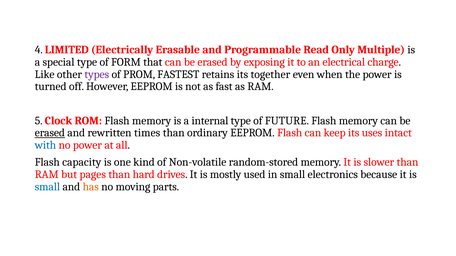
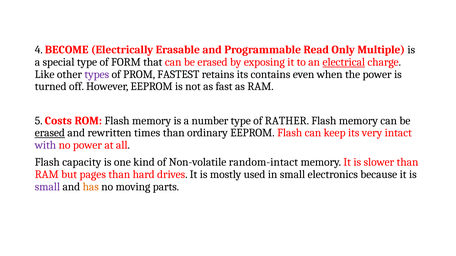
LIMITED: LIMITED -> BECOME (67, 50)
electrical underline: none -> present (344, 62)
together: together -> contains (270, 74)
Clock: Clock -> Costs (58, 121)
internal: internal -> number (210, 121)
FUTURE: FUTURE -> RATHER (287, 121)
uses: uses -> very (372, 133)
with colour: blue -> purple (45, 145)
random-stored: random-stored -> random-intact (263, 163)
small colour: blue -> purple (47, 187)
